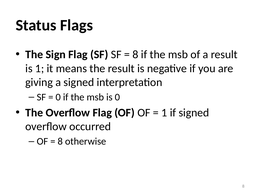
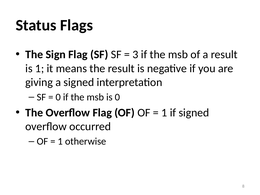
8: 8 -> 3 (135, 55)
8: 8 -> 1 (60, 141)
